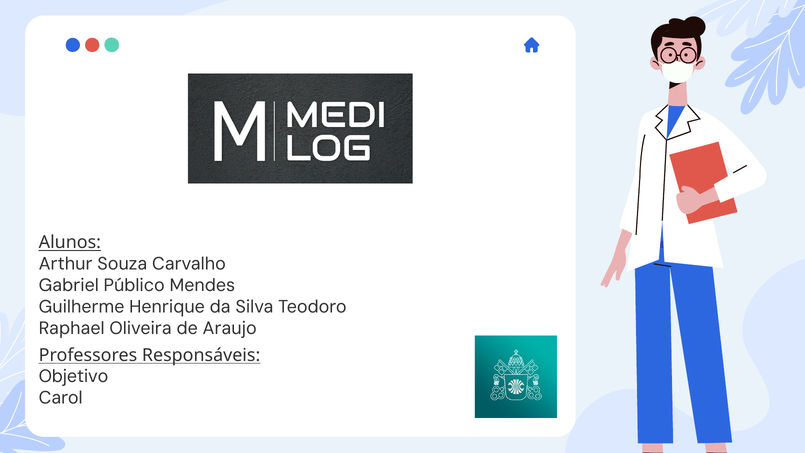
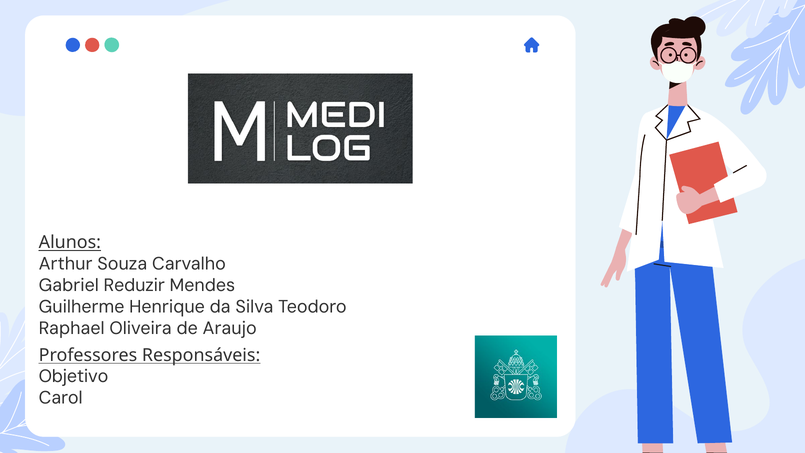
Público: Público -> Reduzir (134, 285)
